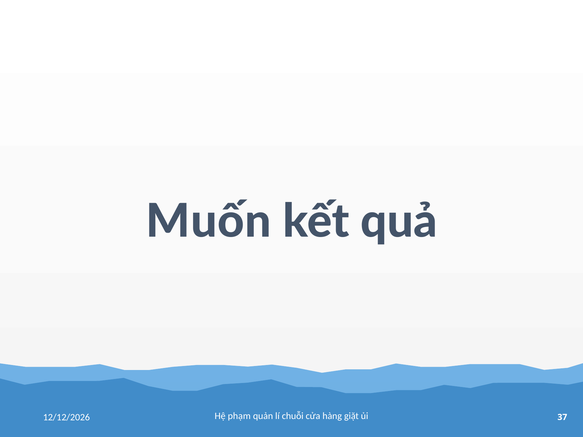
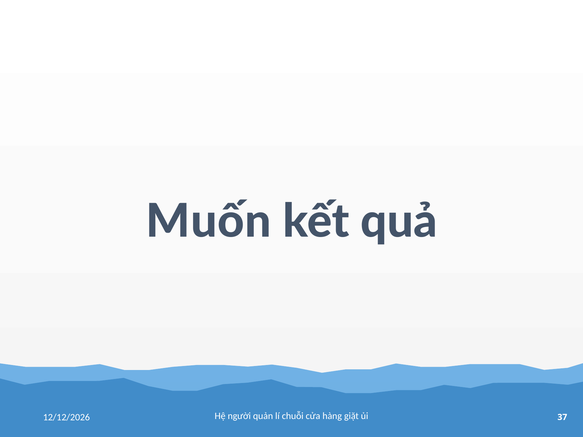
phạm: phạm -> người (239, 416)
